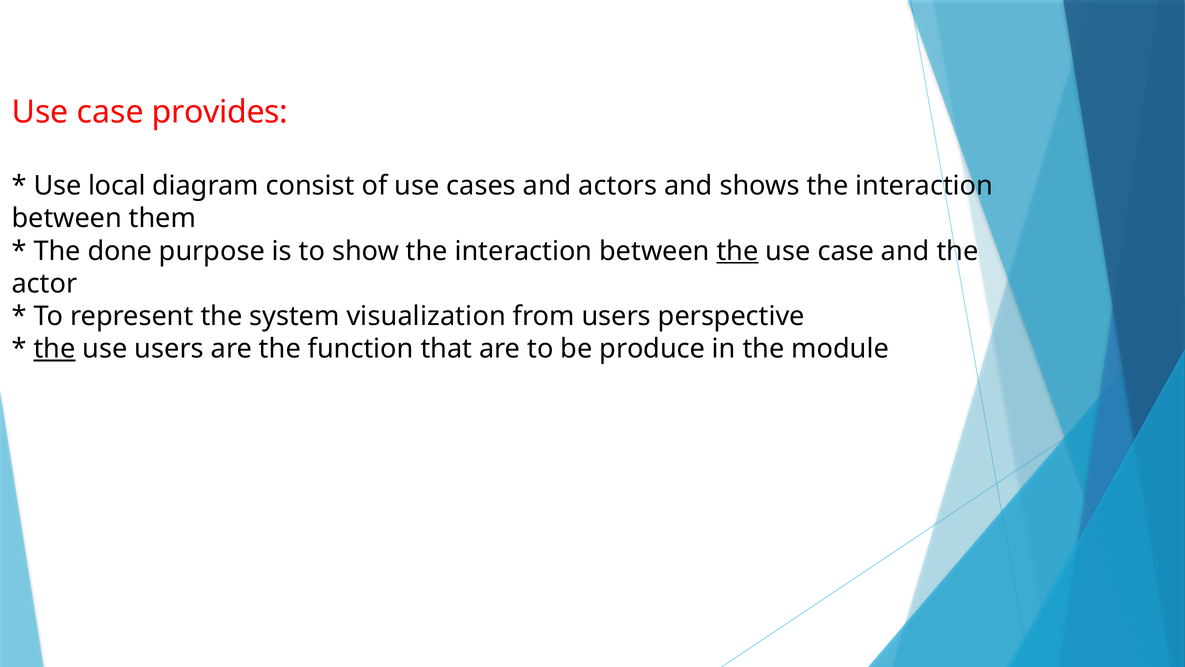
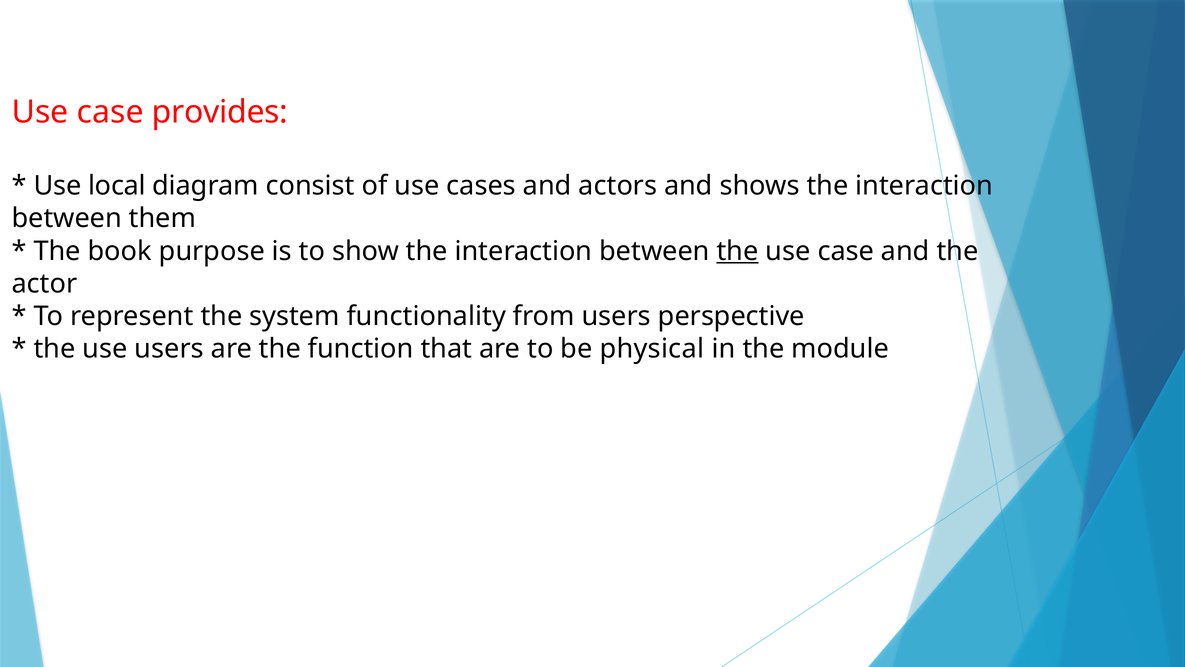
done: done -> book (120, 251)
visualization: visualization -> functionality (426, 316)
the underline: present -> none (54, 349)
produce: produce -> physical (652, 349)
